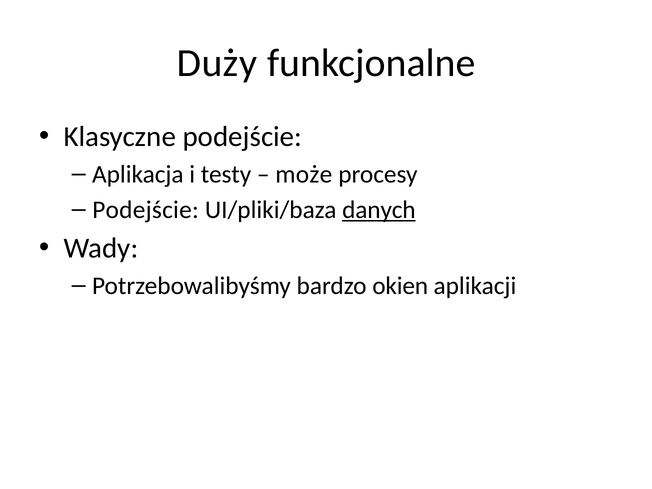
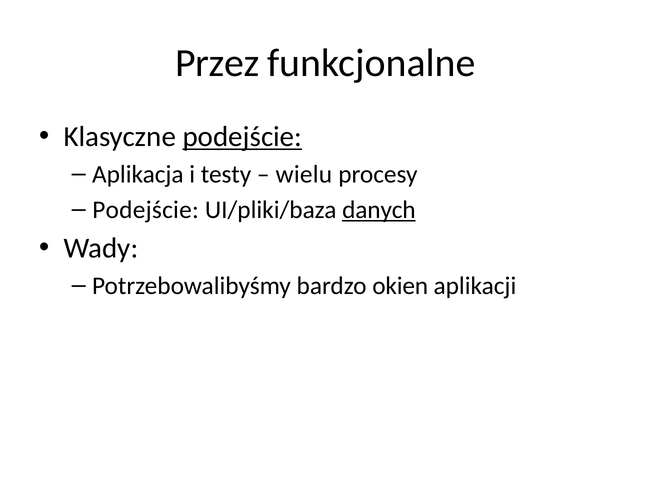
Duży: Duży -> Przez (217, 63)
podejście underline: none -> present (242, 137)
może: może -> wielu (304, 174)
